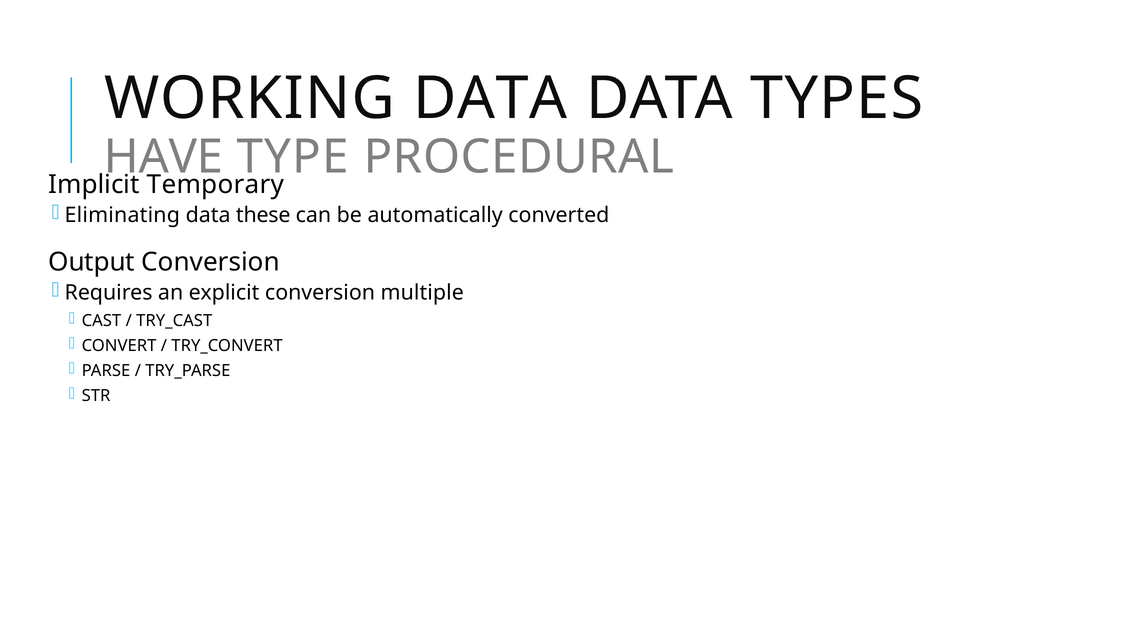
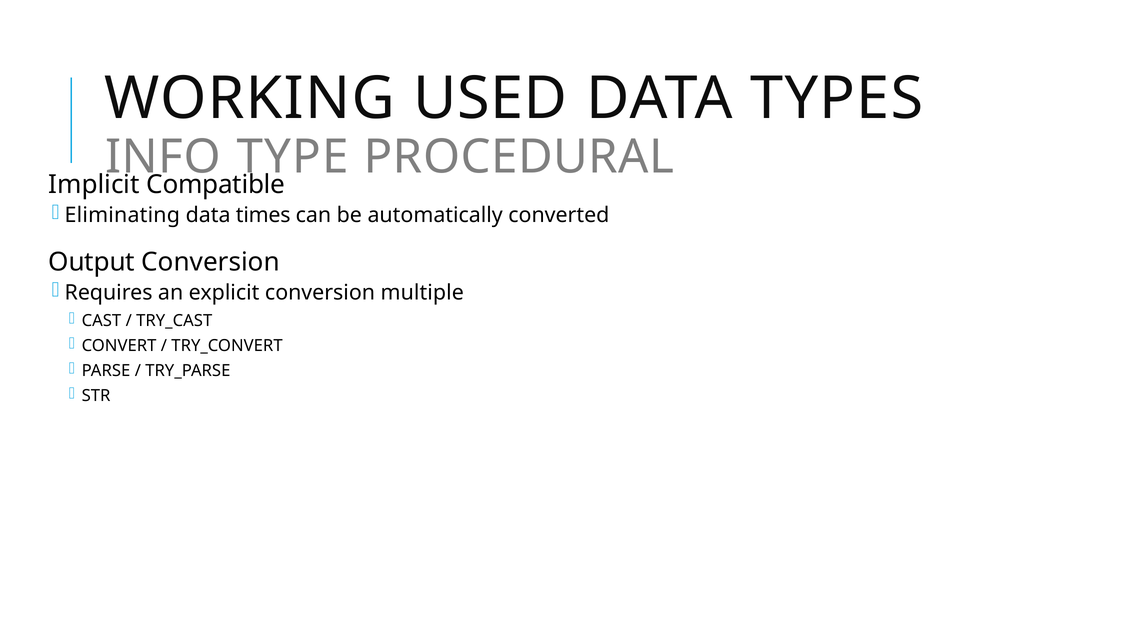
WORKING DATA: DATA -> USED (490, 99)
HAVE: HAVE -> INFO (163, 157)
Temporary: Temporary -> Compatible (216, 185)
these: these -> times (263, 215)
